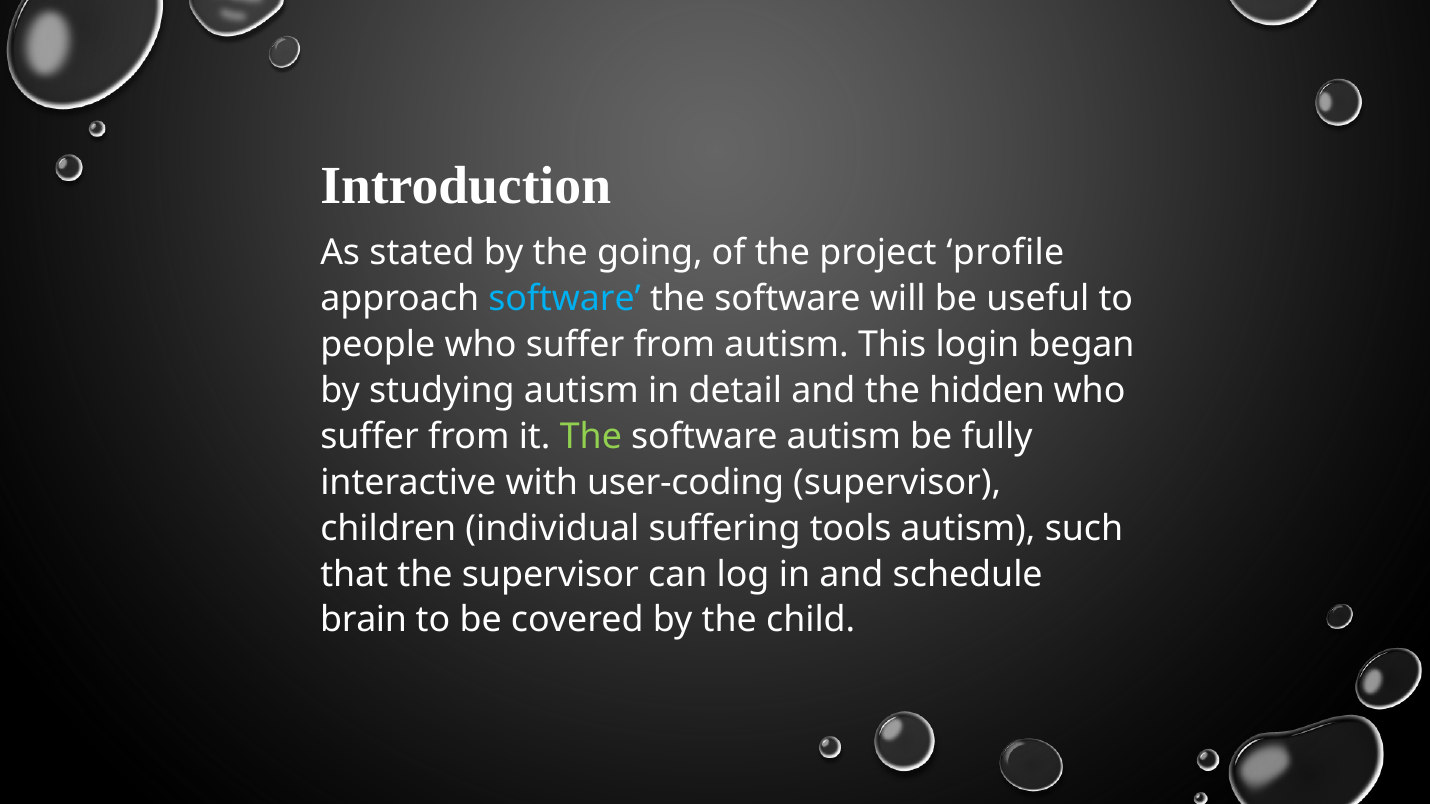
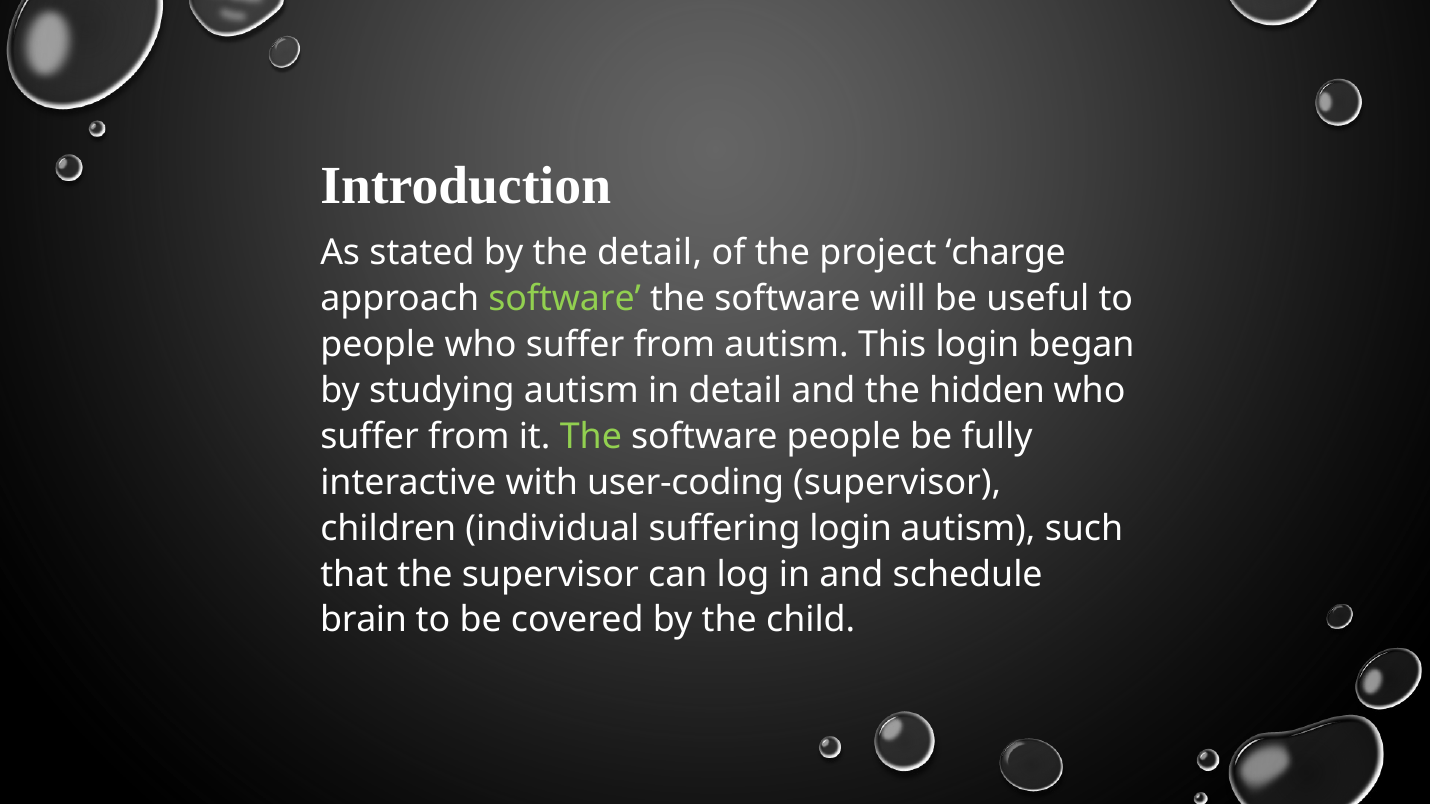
the going: going -> detail (650, 253)
profile: profile -> charge (1006, 253)
software colour: light blue -> light green (565, 299)
software autism: autism -> people (844, 437)
suffering tools: tools -> login (851, 529)
